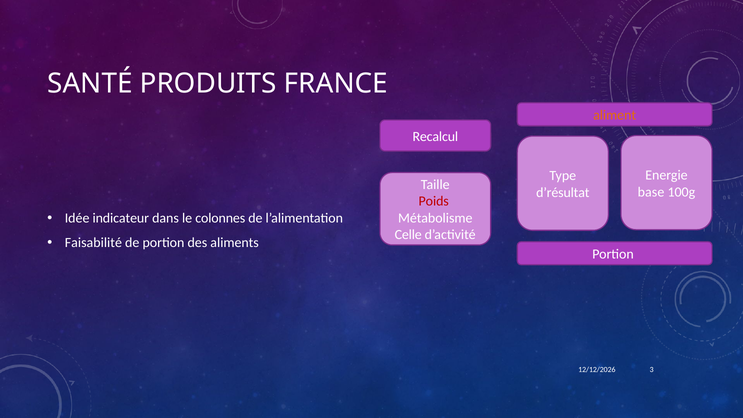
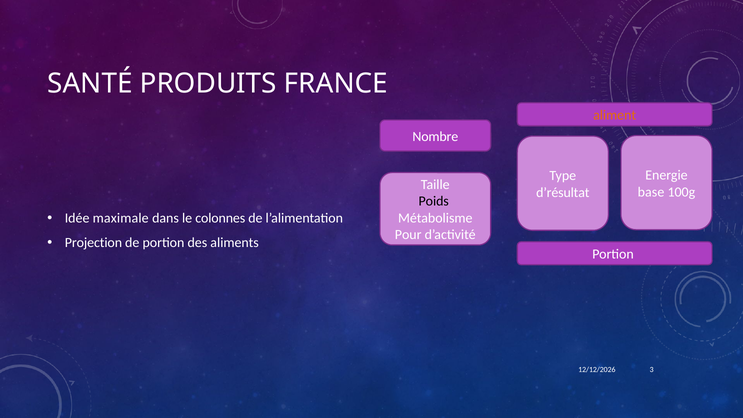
Recalcul: Recalcul -> Nombre (435, 136)
Poids colour: red -> black (434, 201)
indicateur: indicateur -> maximale (121, 218)
Celle: Celle -> Pour (408, 235)
Faisabilité: Faisabilité -> Projection (93, 243)
